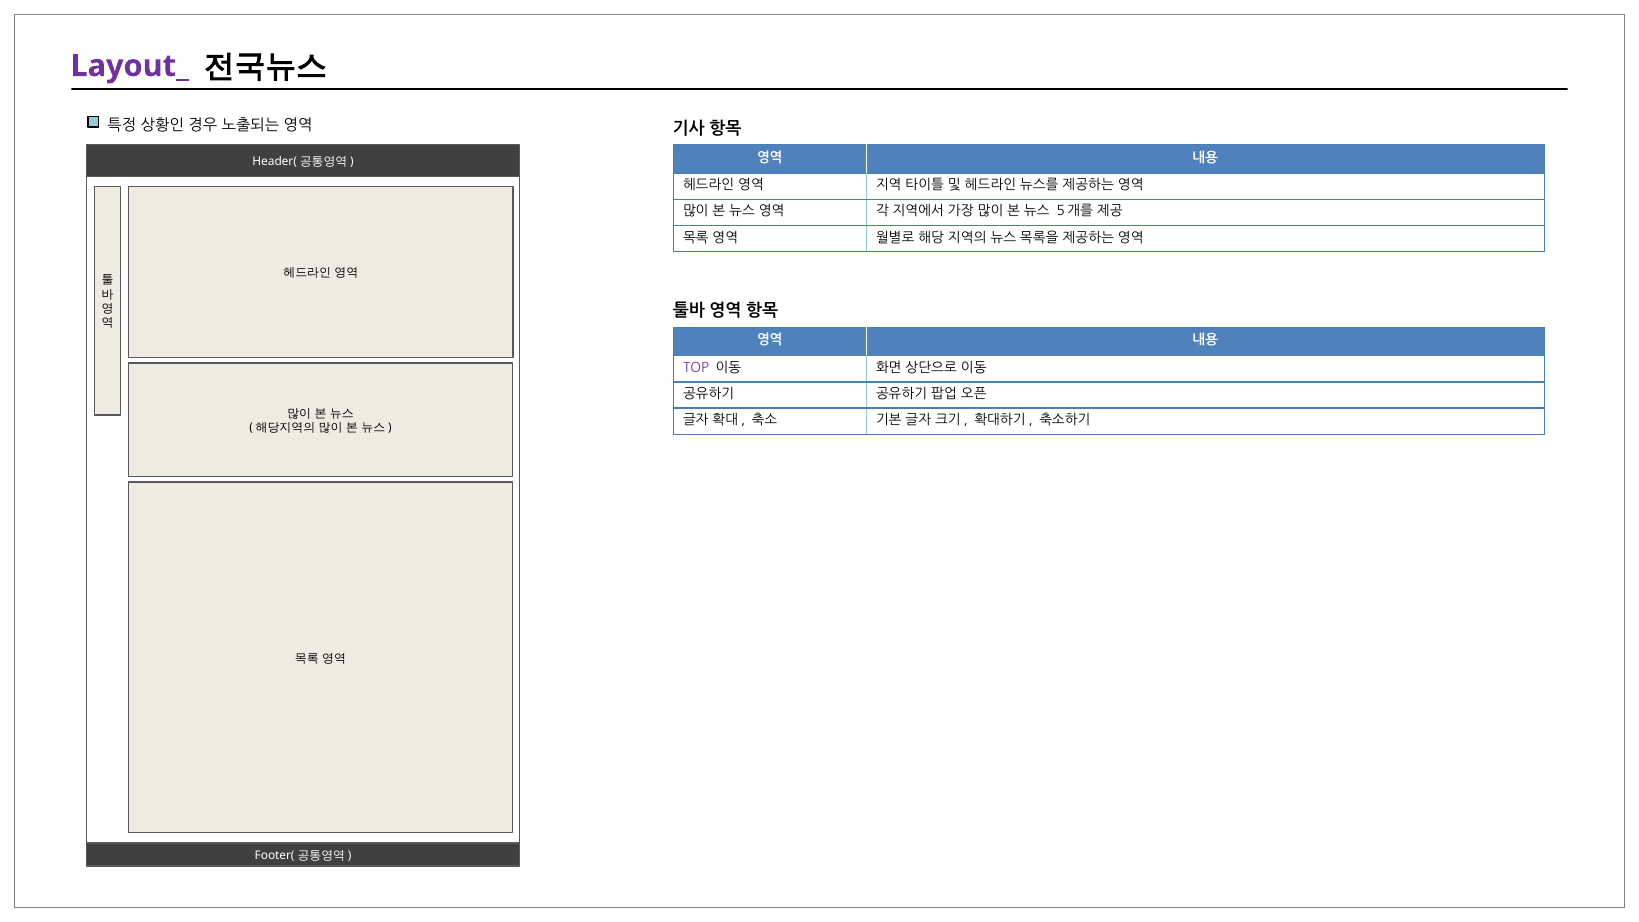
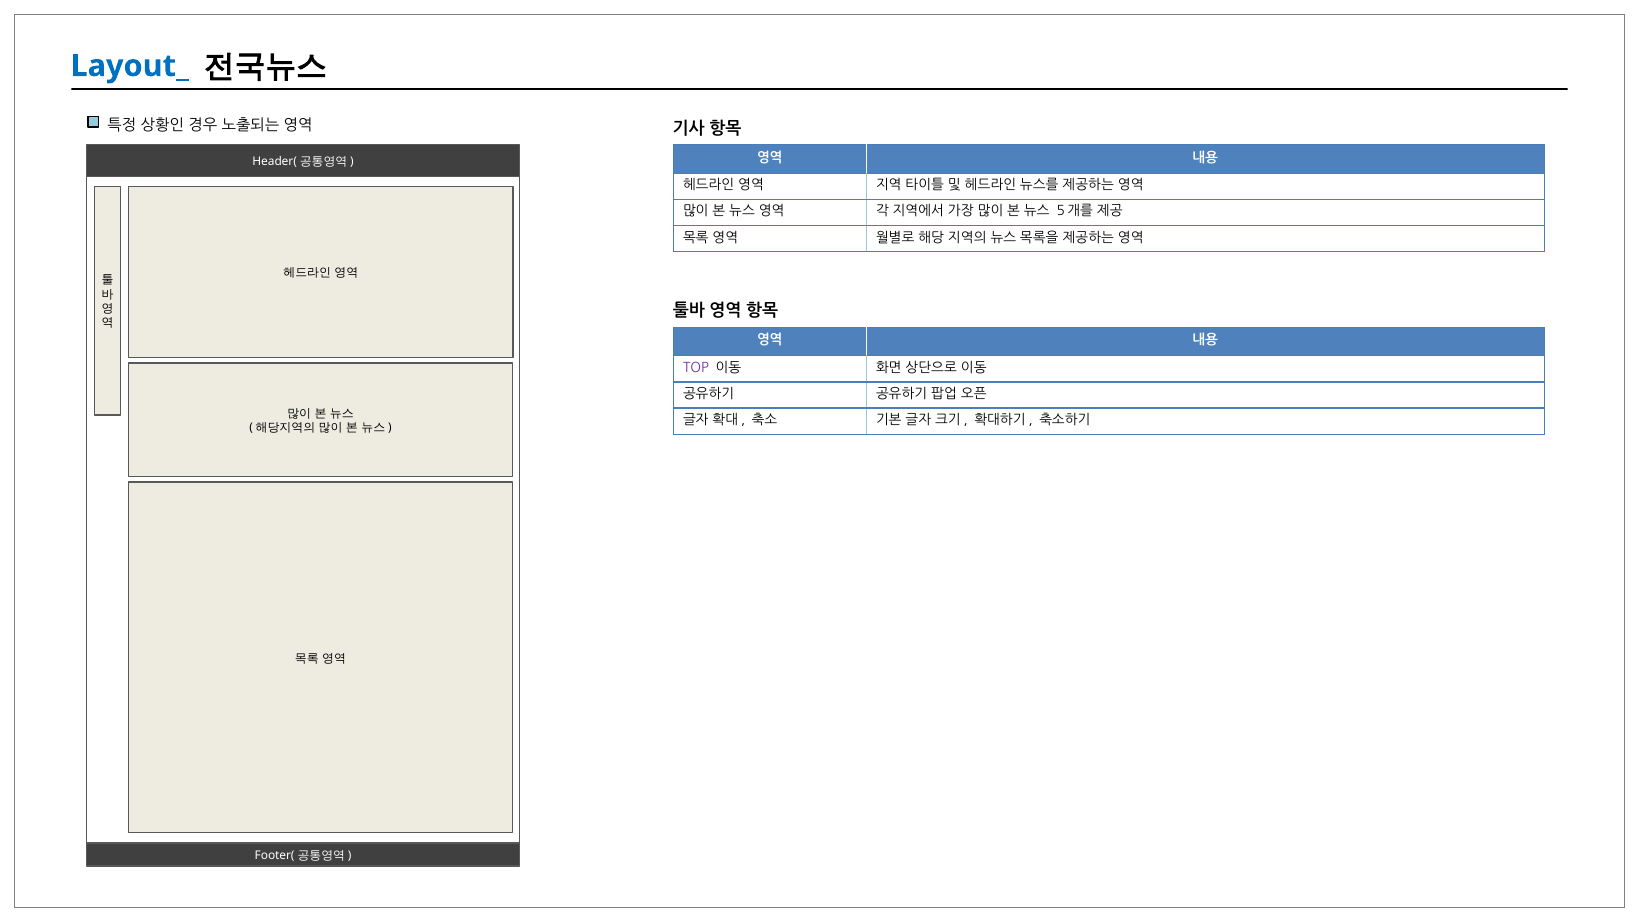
Layout_ colour: purple -> blue (129, 66)
